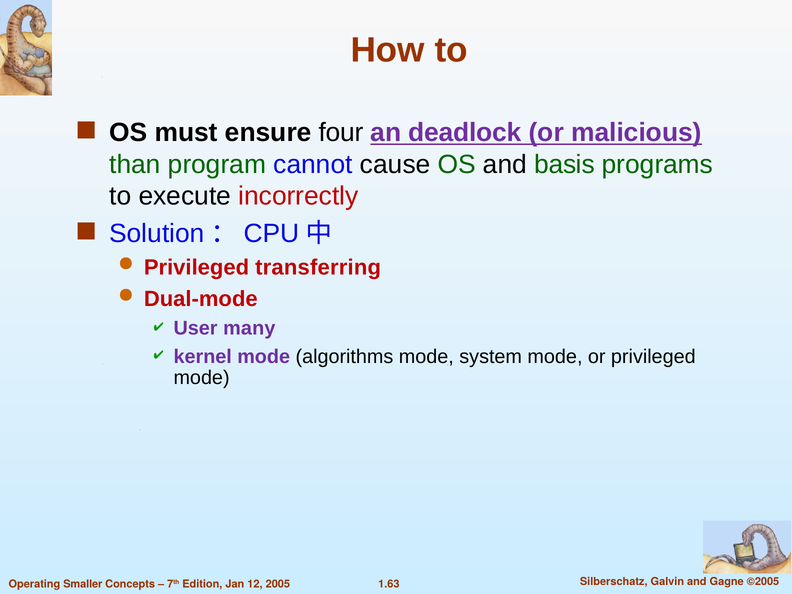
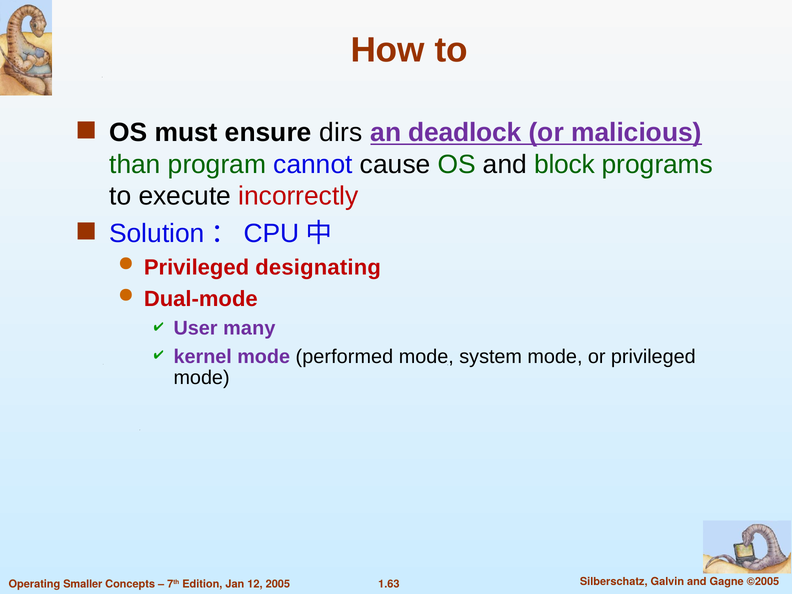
four: four -> dirs (341, 133)
basis: basis -> block (564, 164)
transferring: transferring -> designating (318, 267)
algorithms: algorithms -> performed (344, 357)
